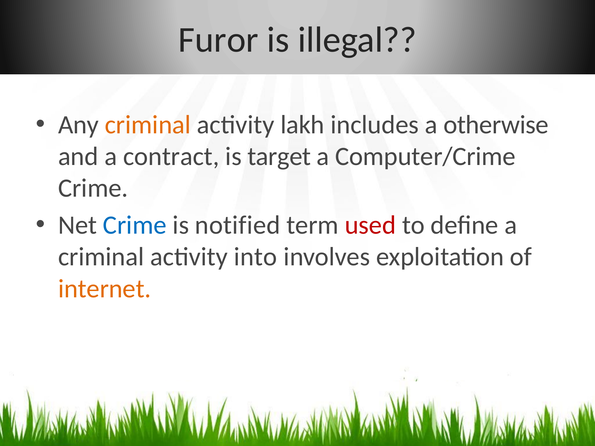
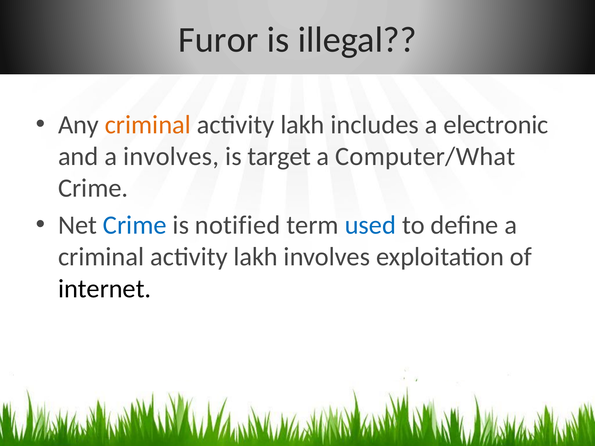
otherwise: otherwise -> electronic (496, 125)
a contract: contract -> involves (171, 157)
Computer/Crime: Computer/Crime -> Computer/What (425, 157)
used colour: red -> blue (370, 225)
into: into -> lakh (256, 257)
internet colour: orange -> black (105, 289)
